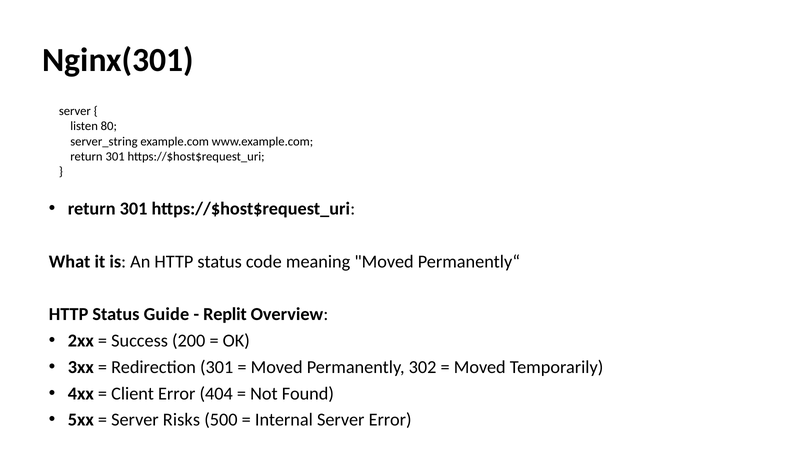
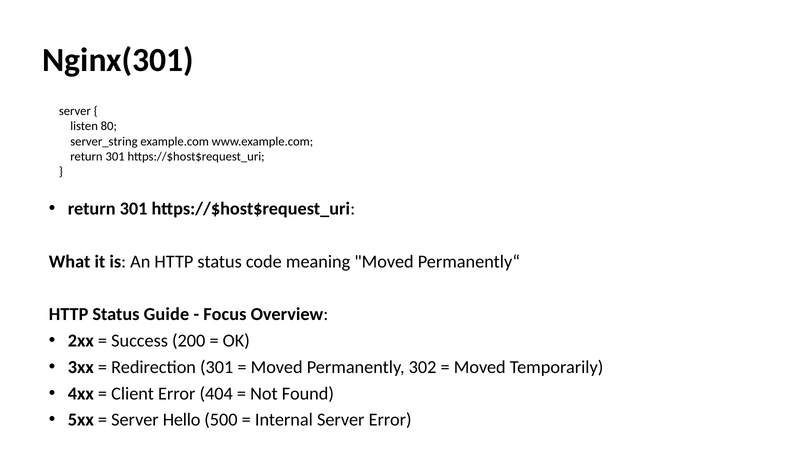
Replit: Replit -> Focus (225, 314)
Risks: Risks -> Hello (182, 420)
